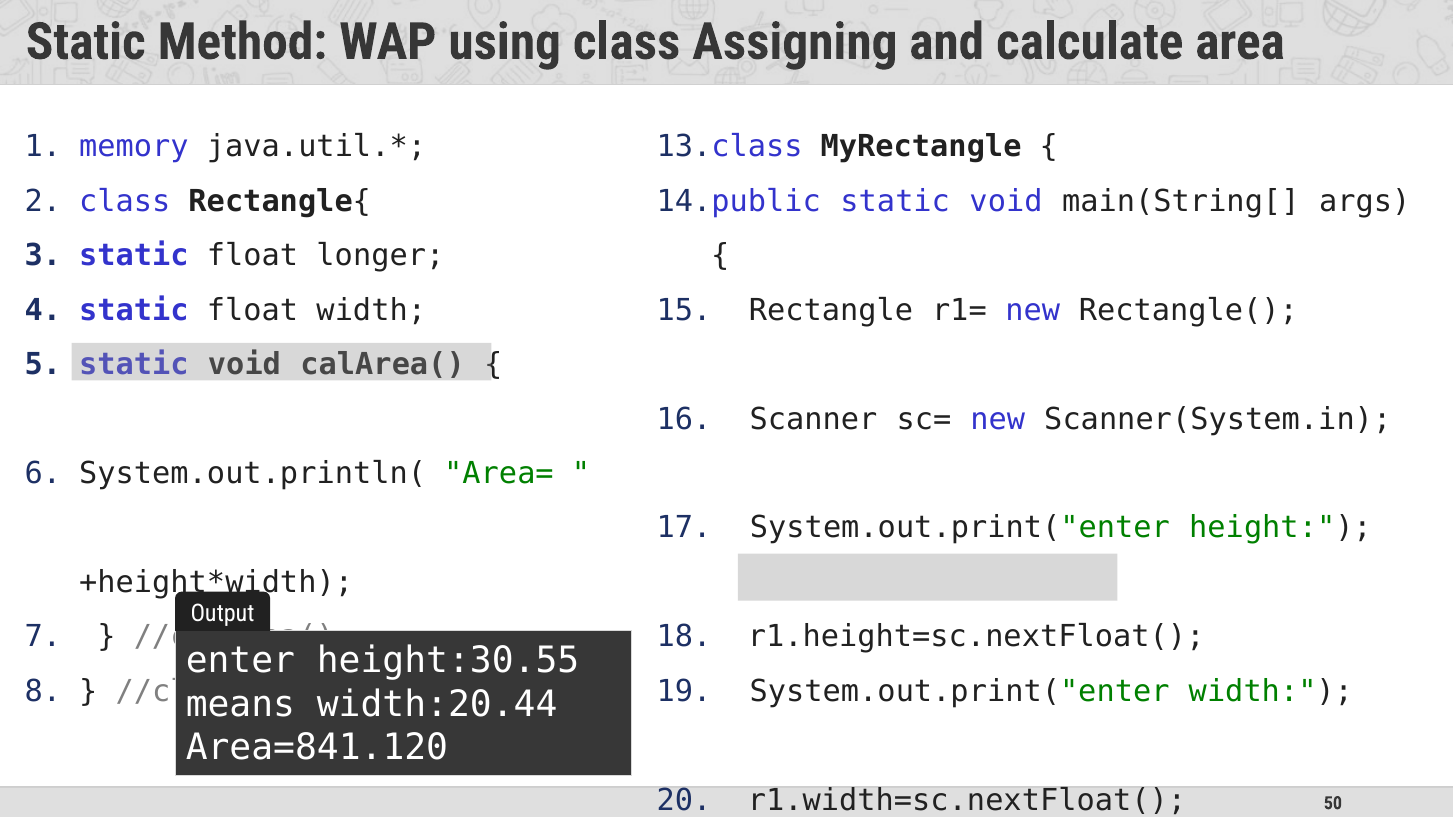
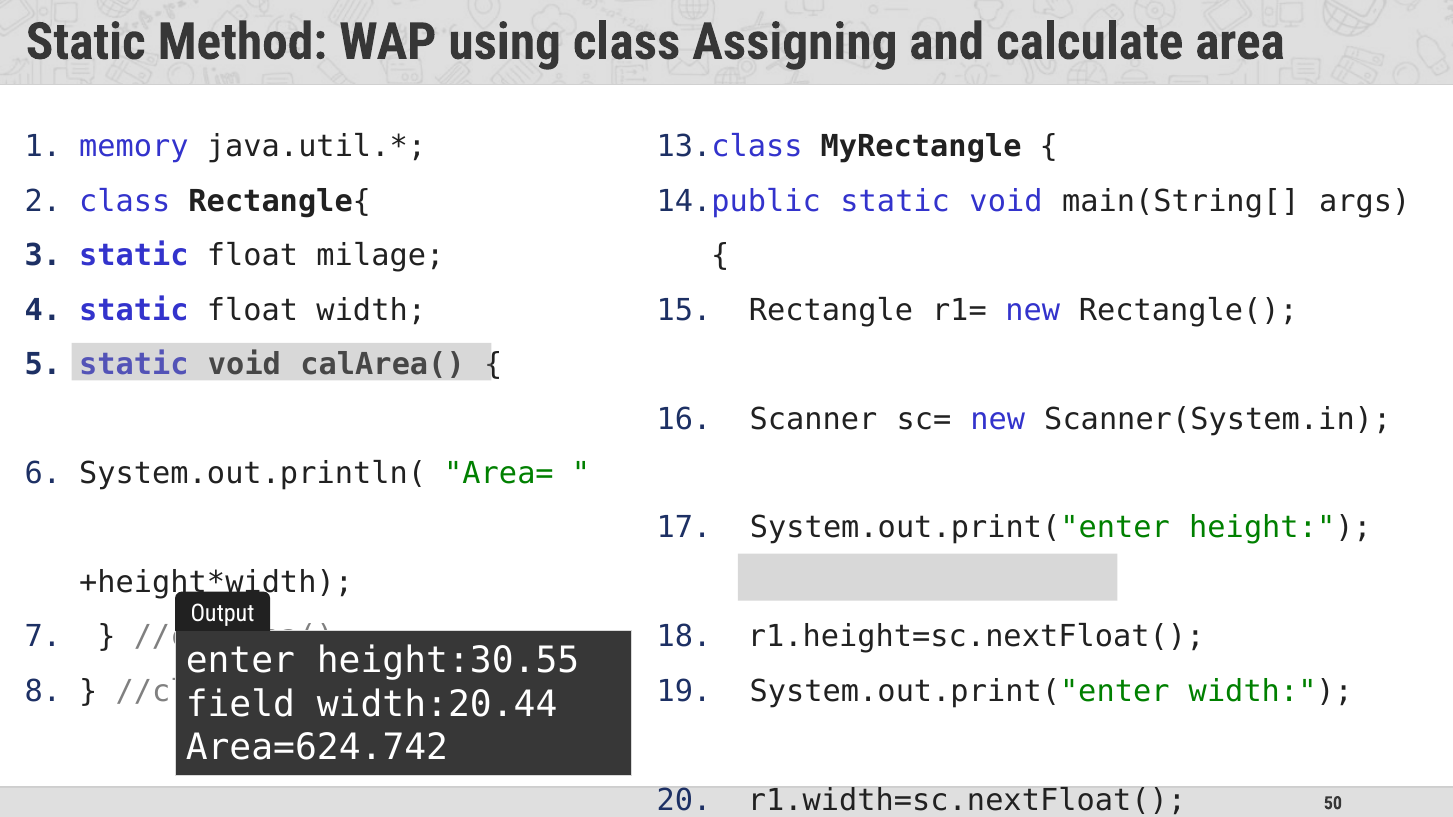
longer: longer -> milage (380, 256)
means: means -> field (240, 704)
Area=841.120: Area=841.120 -> Area=624.742 (317, 748)
